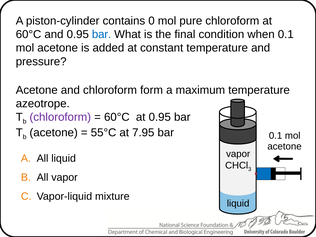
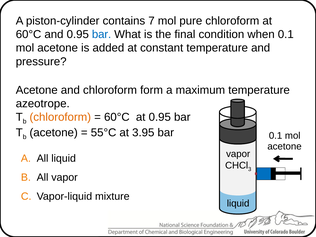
0: 0 -> 7 (151, 21)
chloroform colour: purple -> orange (60, 117)
7.95: 7.95 -> 3.95 (143, 133)
